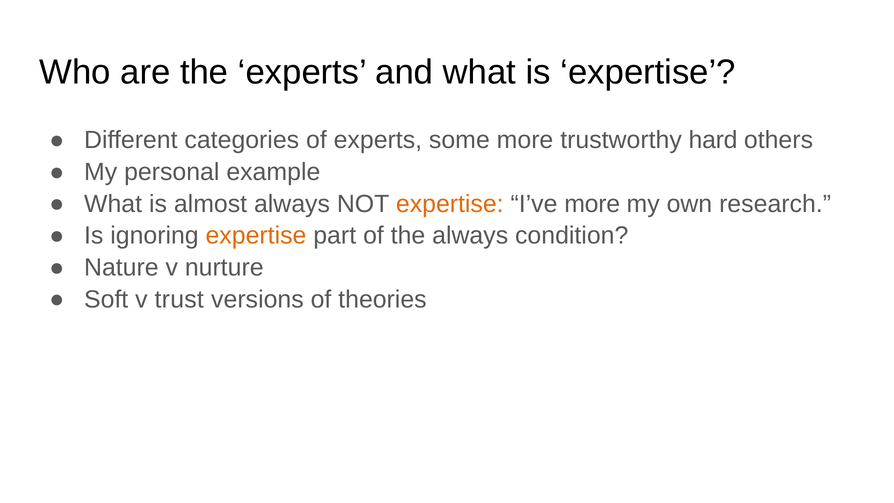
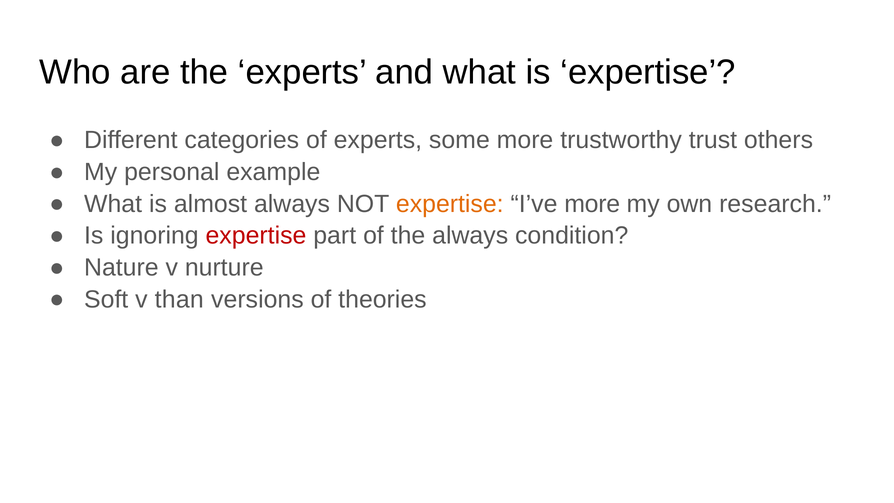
hard: hard -> trust (713, 140)
expertise colour: orange -> red (256, 236)
trust: trust -> than (179, 299)
